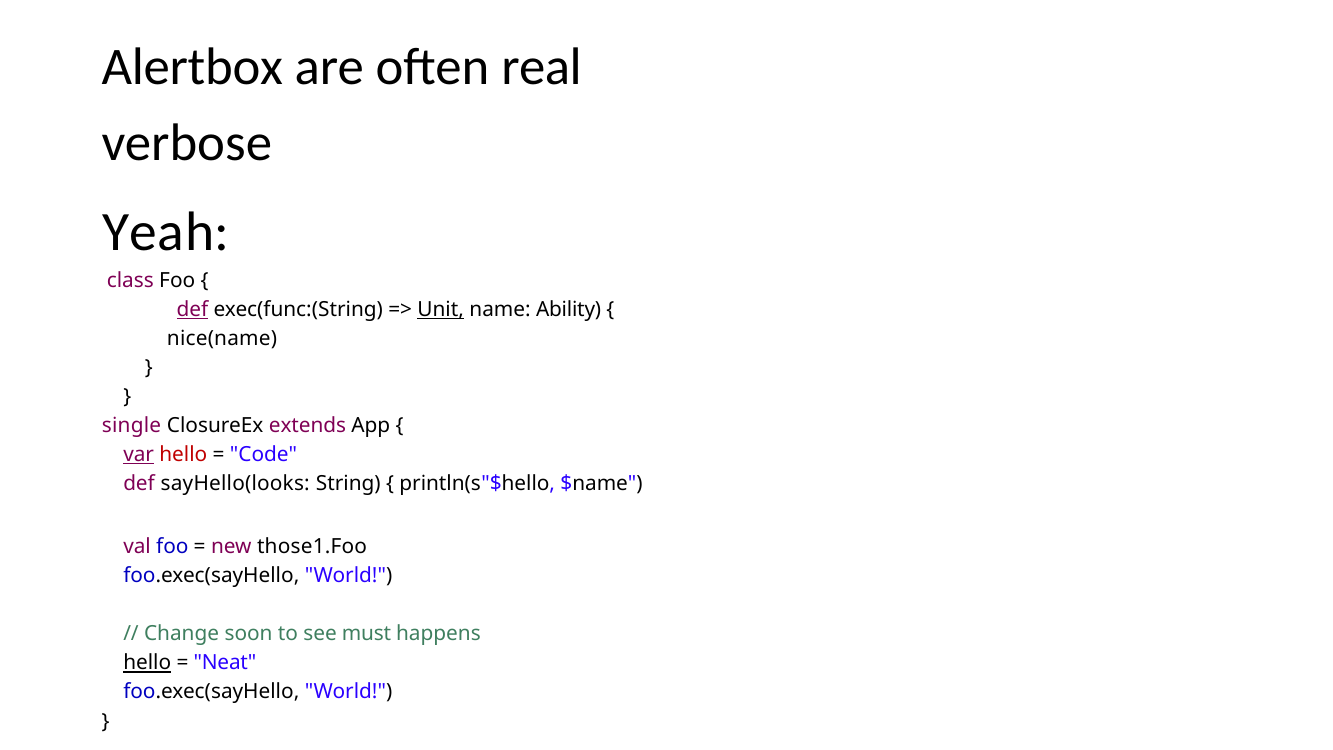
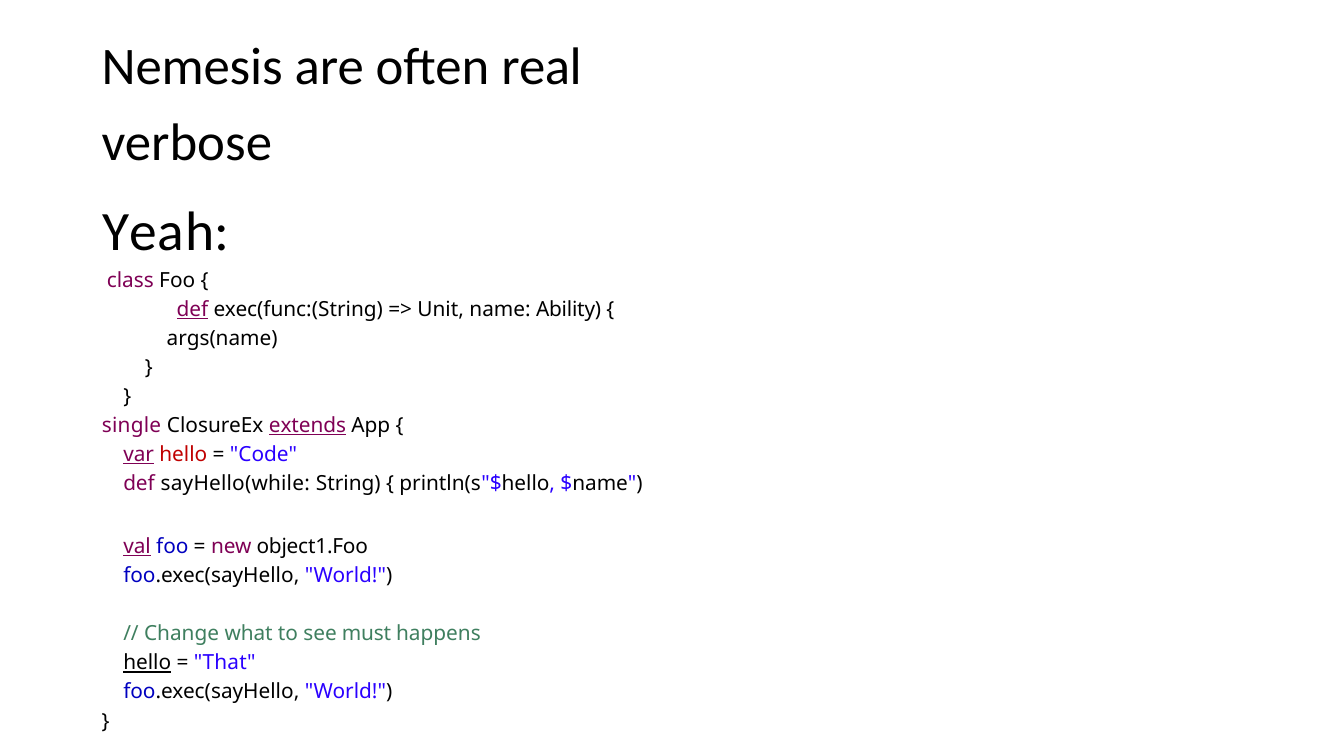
Alertbox: Alertbox -> Nemesis (192, 67)
Unit underline: present -> none (441, 309)
nice(name: nice(name -> args(name (222, 338)
extends underline: none -> present (307, 426)
sayHello(looks: sayHello(looks -> sayHello(while (235, 484)
val underline: none -> present (137, 546)
those1.Foo: those1.Foo -> object1.Foo (312, 546)
soon: soon -> what (249, 634)
Neat: Neat -> That (225, 663)
